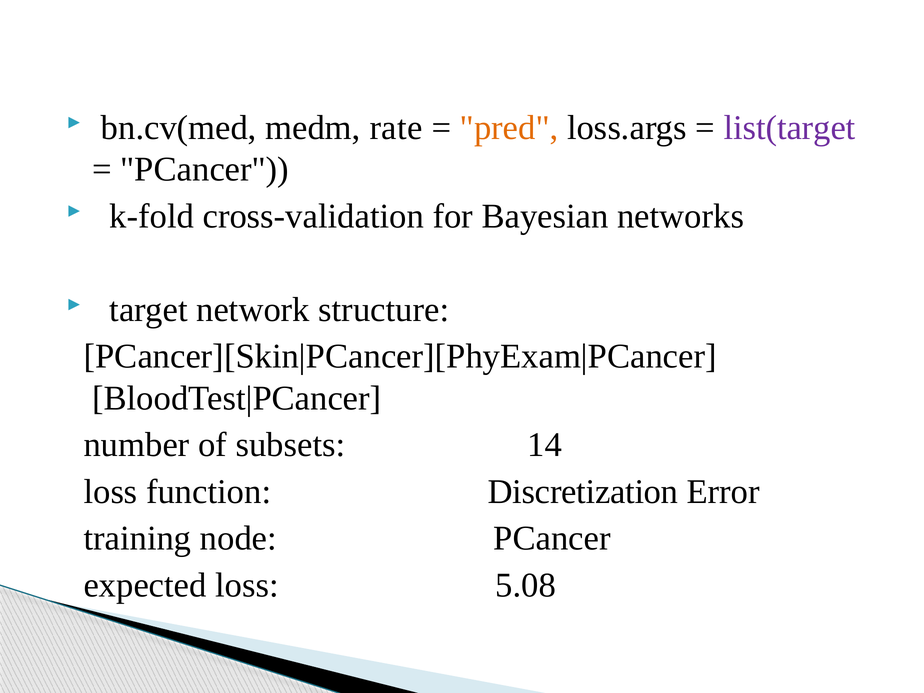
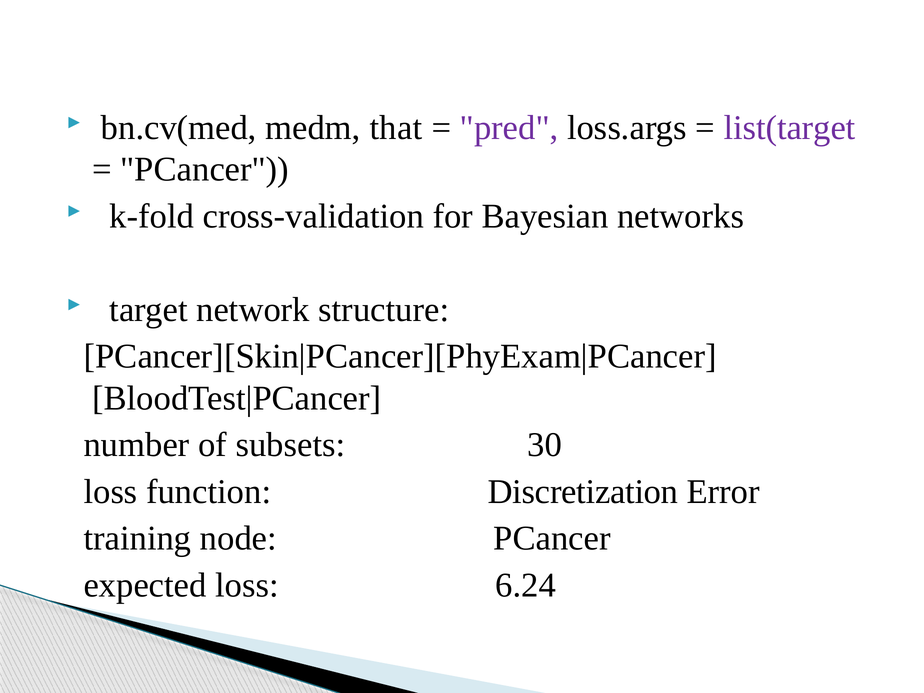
rate: rate -> that (396, 128)
pred colour: orange -> purple (509, 128)
14: 14 -> 30 (545, 445)
5.08: 5.08 -> 6.24 (526, 585)
